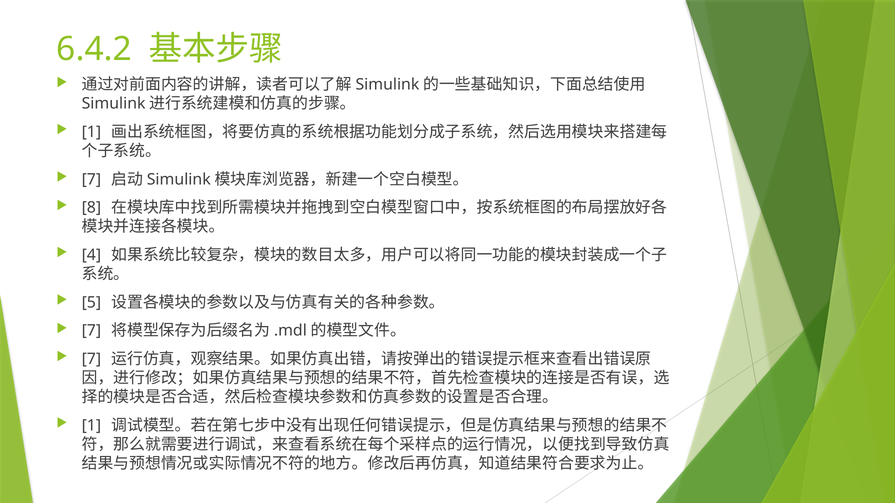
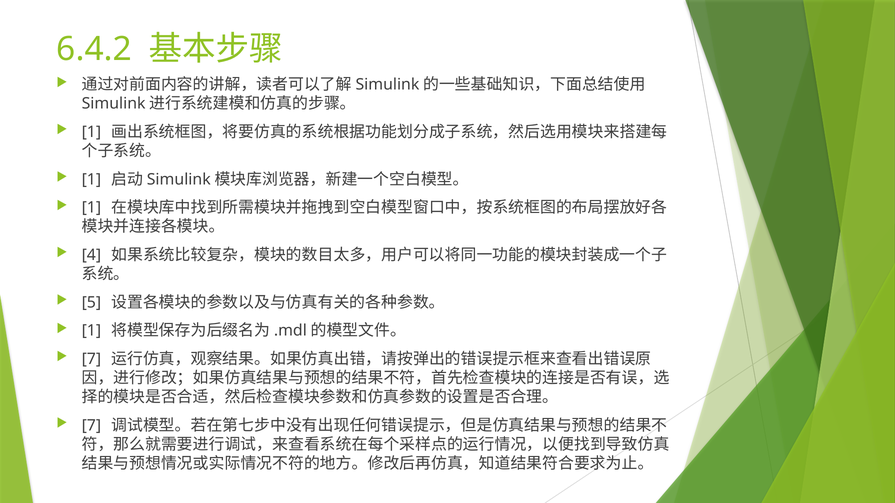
7: 7 -> 1 (91, 179)
8: 8 -> 1 (91, 208)
7: 7 -> 1 (91, 331)
1: 1 -> 7 (91, 426)
